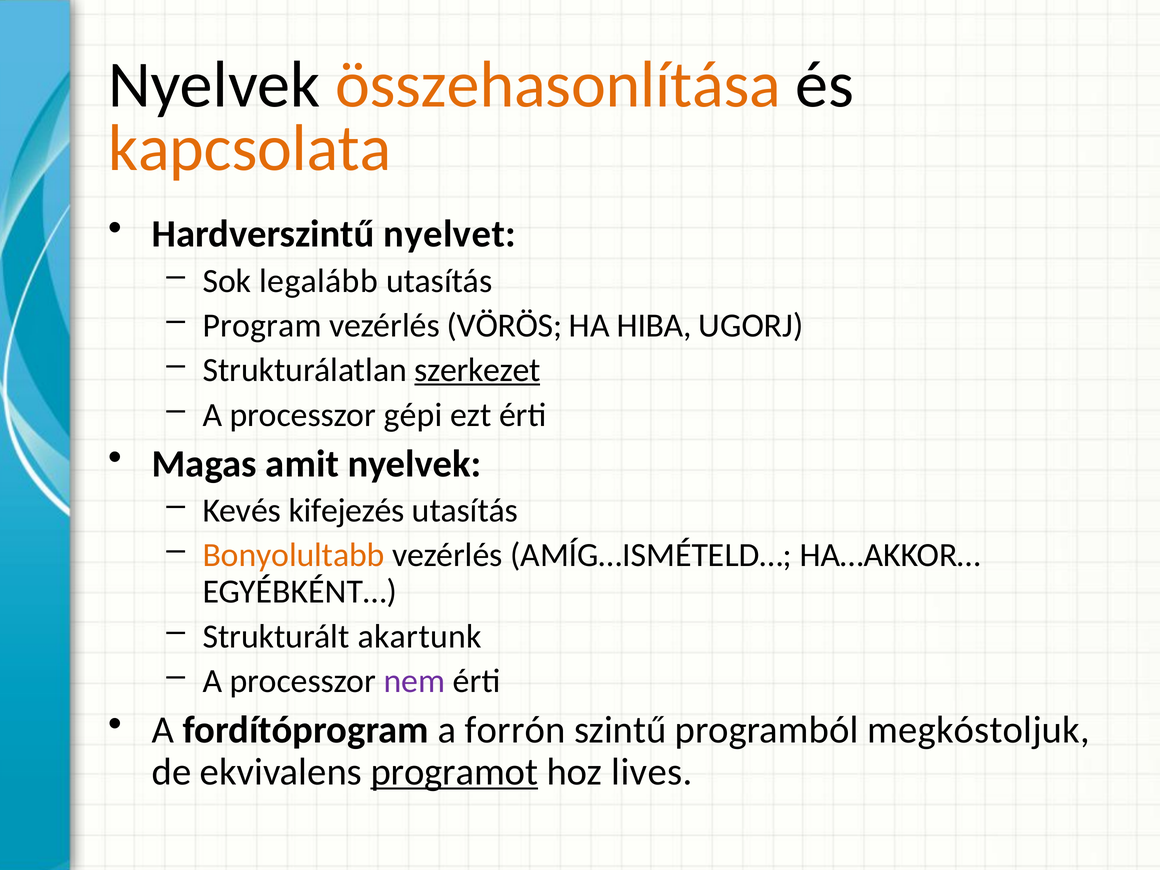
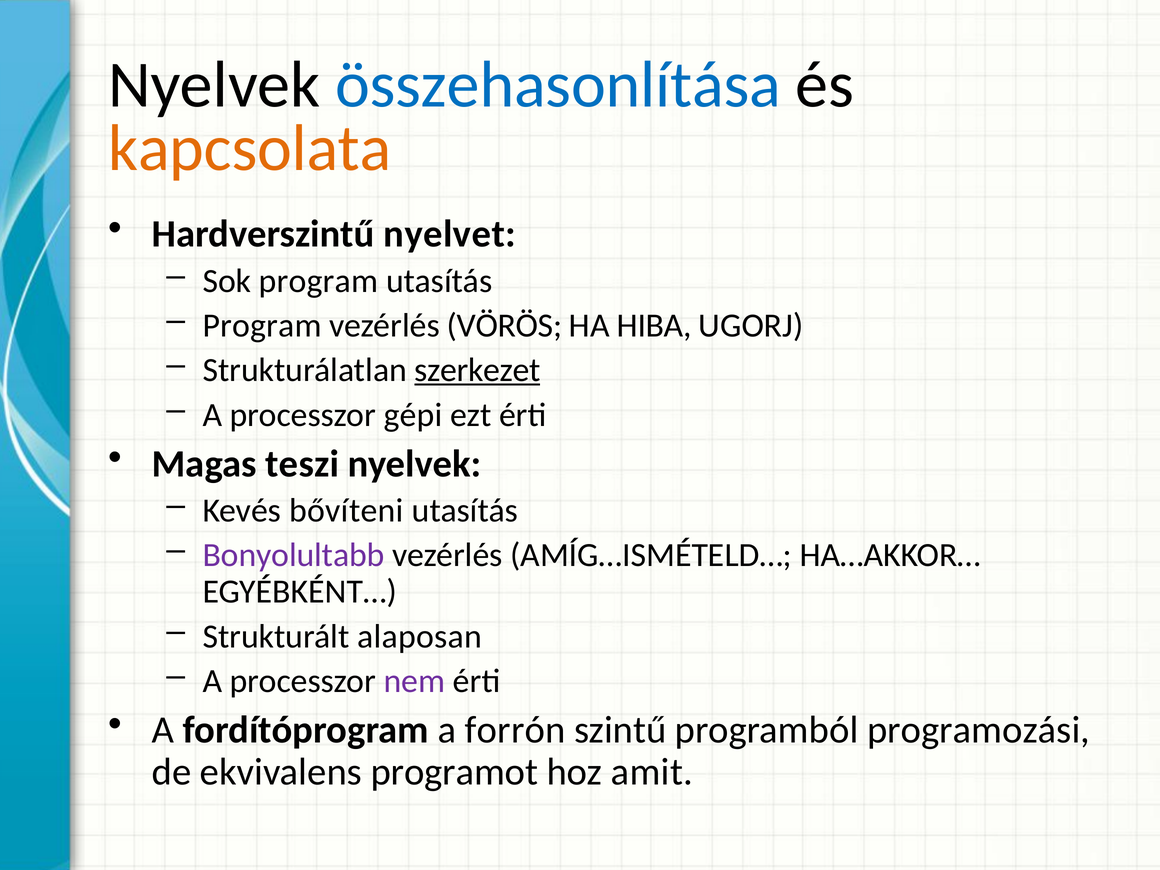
összehasonlítása colour: orange -> blue (558, 85)
Sok legalább: legalább -> program (319, 281)
amit: amit -> teszi (302, 464)
kifejezés: kifejezés -> bővíteni (346, 511)
Bonyolultabb colour: orange -> purple (294, 555)
akartunk: akartunk -> alaposan (420, 636)
megkóstoljuk: megkóstoljuk -> programozási (979, 730)
programot underline: present -> none (454, 772)
lives: lives -> amit (652, 772)
